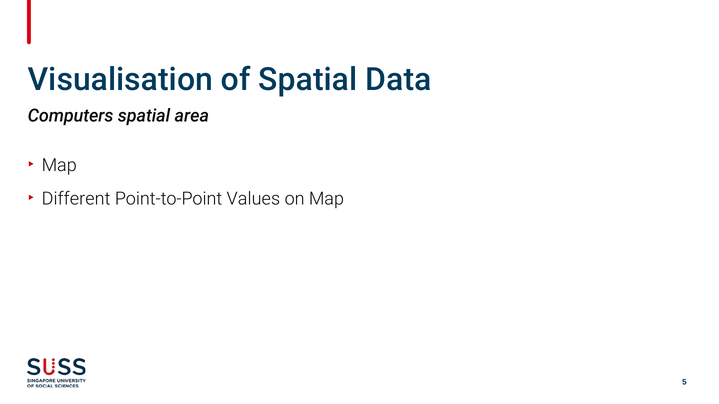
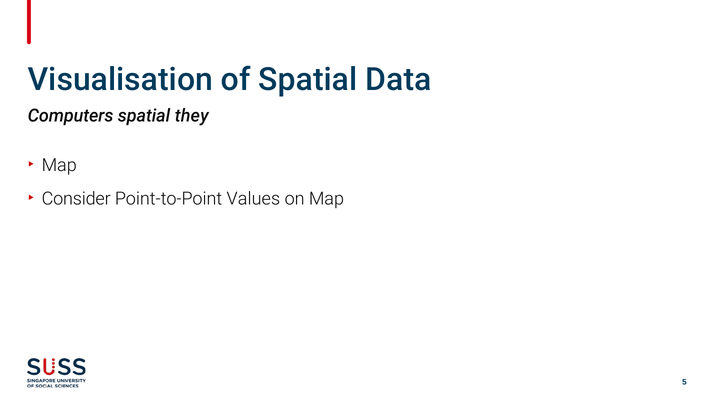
area: area -> they (192, 116)
Different: Different -> Consider (76, 199)
